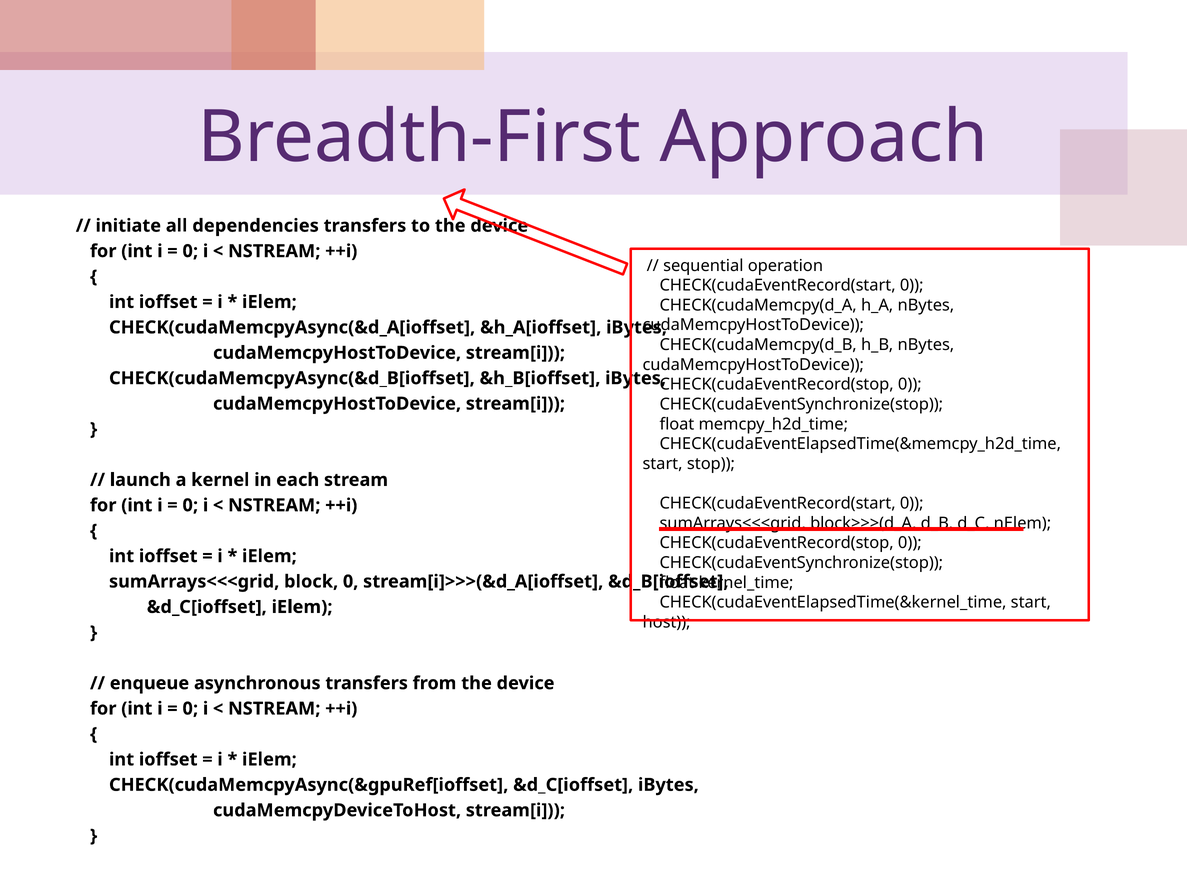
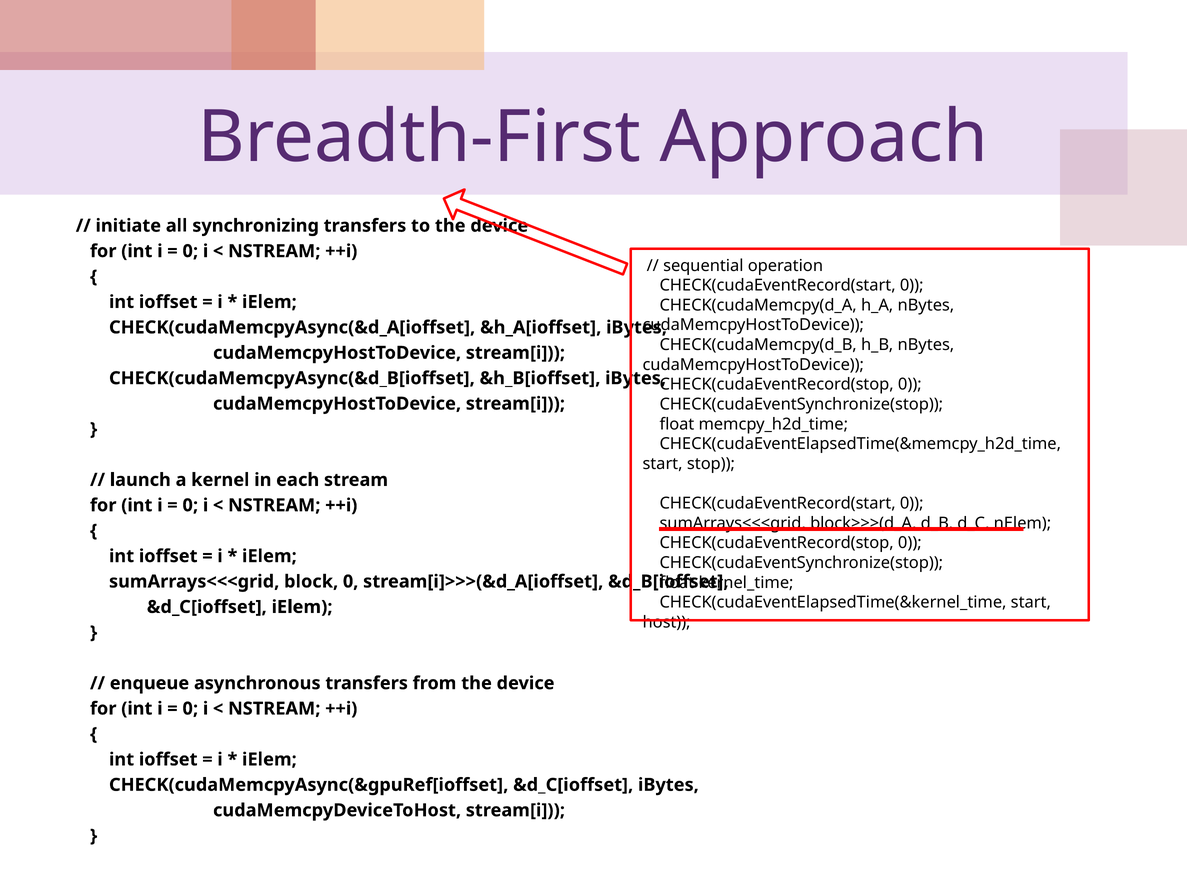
dependencies: dependencies -> synchronizing (256, 226)
